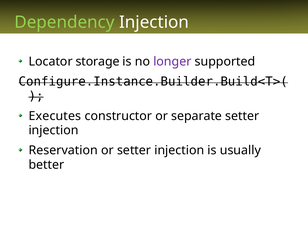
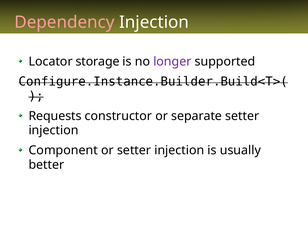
Dependency colour: light green -> pink (64, 22)
Executes: Executes -> Requests (55, 116)
Reservation: Reservation -> Component (63, 150)
